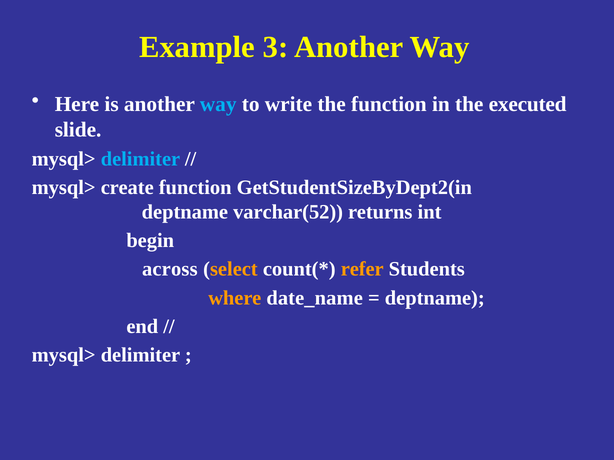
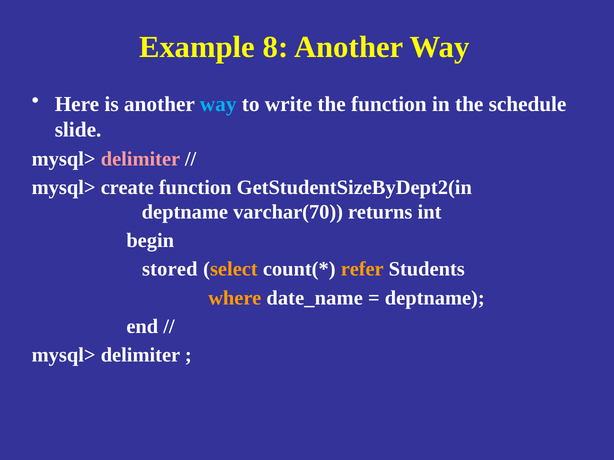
3: 3 -> 8 (276, 47)
executed: executed -> schedule (528, 104)
delimiter colour: light blue -> pink (140, 159)
varchar(52: varchar(52 -> varchar(70 (288, 212)
across: across -> stored (170, 269)
